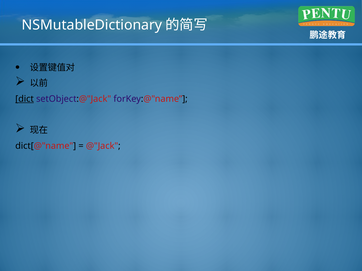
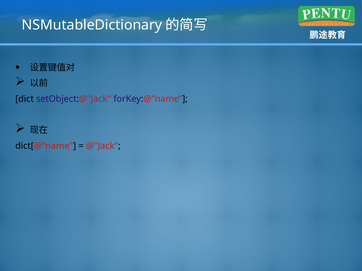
dict underline: present -> none (25, 99)
